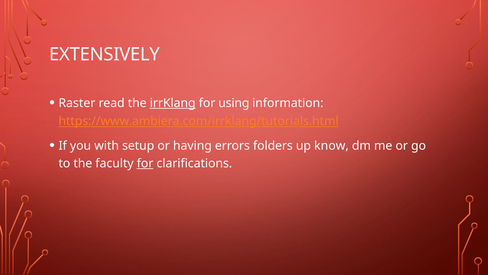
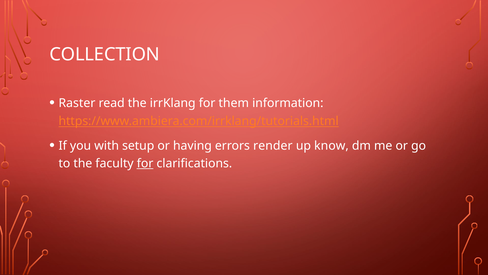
EXTENSIVELY: EXTENSIVELY -> COLLECTION (105, 54)
irrKlang underline: present -> none (173, 103)
using: using -> them (234, 103)
folders: folders -> render (273, 146)
